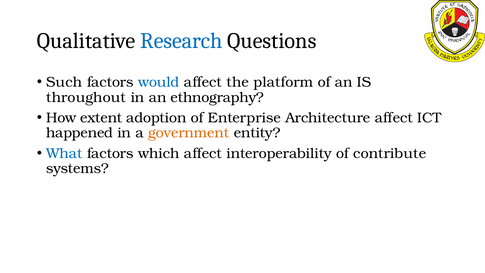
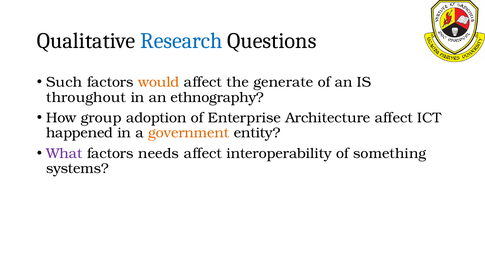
would colour: blue -> orange (159, 82)
platform: platform -> generate (283, 82)
extent: extent -> group (101, 118)
What colour: blue -> purple (64, 153)
which: which -> needs (159, 153)
contribute: contribute -> something (390, 153)
